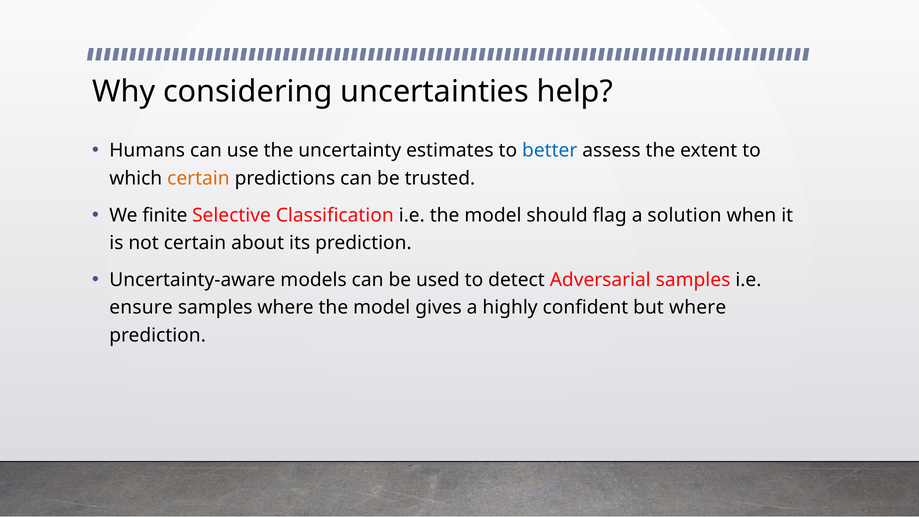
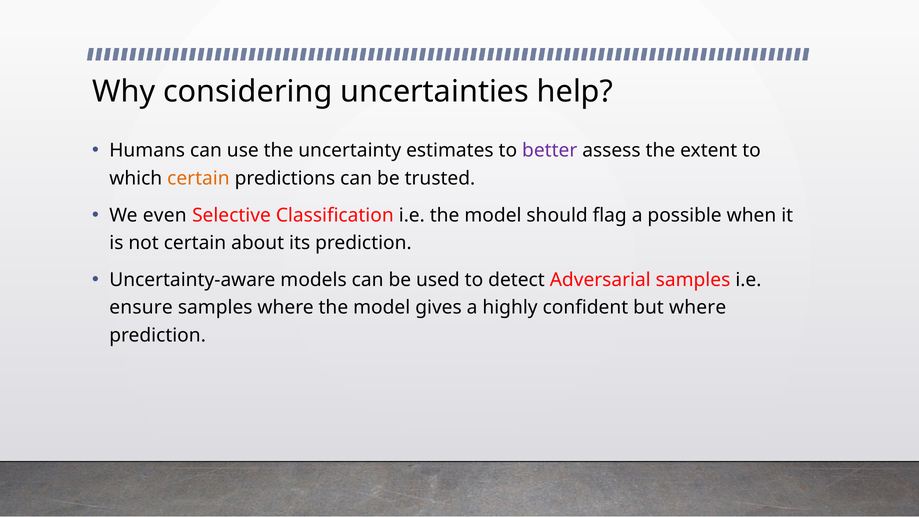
better colour: blue -> purple (550, 151)
finite: finite -> even (165, 215)
solution: solution -> possible (685, 215)
